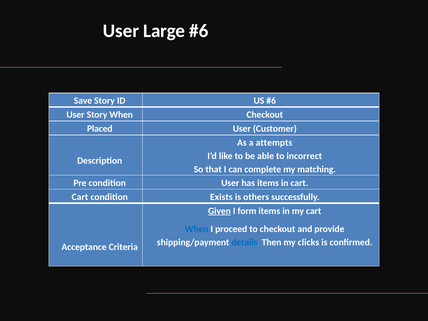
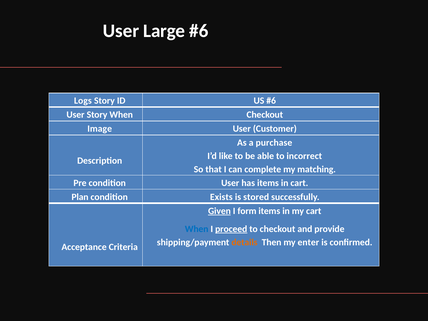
Save: Save -> Logs (83, 101)
Placed: Placed -> Image (100, 129)
attempts: attempts -> purchase (274, 143)
Cart: Cart -> Plan (80, 197)
others: others -> stored (256, 197)
proceed underline: none -> present (231, 229)
details colour: blue -> orange (244, 242)
clicks: clicks -> enter (308, 242)
